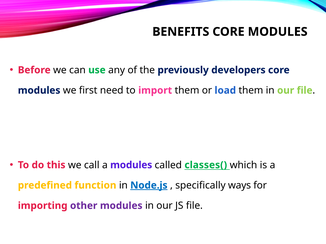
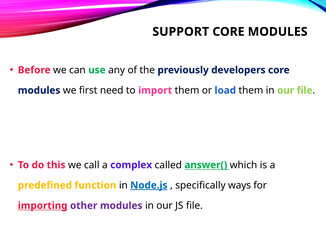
BENEFITS: BENEFITS -> SUPPORT (181, 32)
a modules: modules -> complex (131, 165)
classes(: classes( -> answer( (206, 165)
importing underline: none -> present (43, 206)
